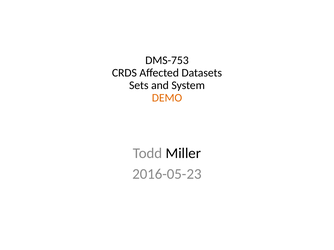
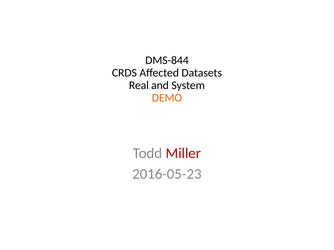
DMS-753: DMS-753 -> DMS-844 (167, 61)
Sets: Sets -> Real (139, 86)
Miller colour: black -> red (183, 154)
